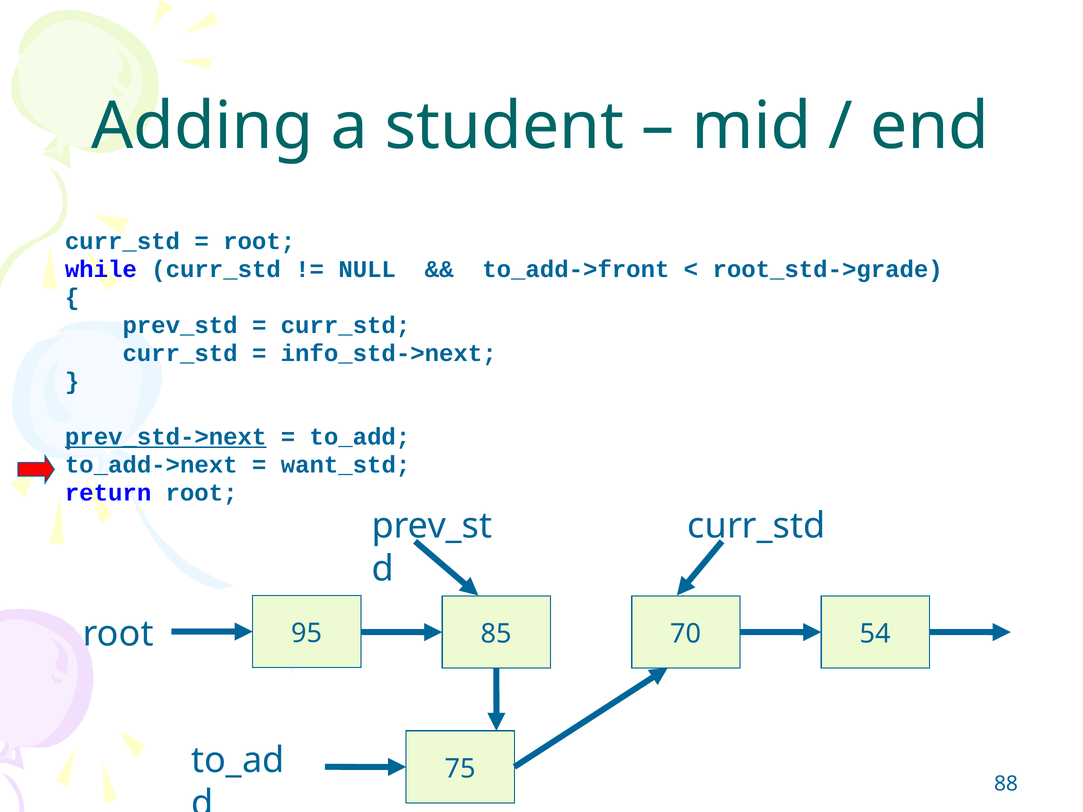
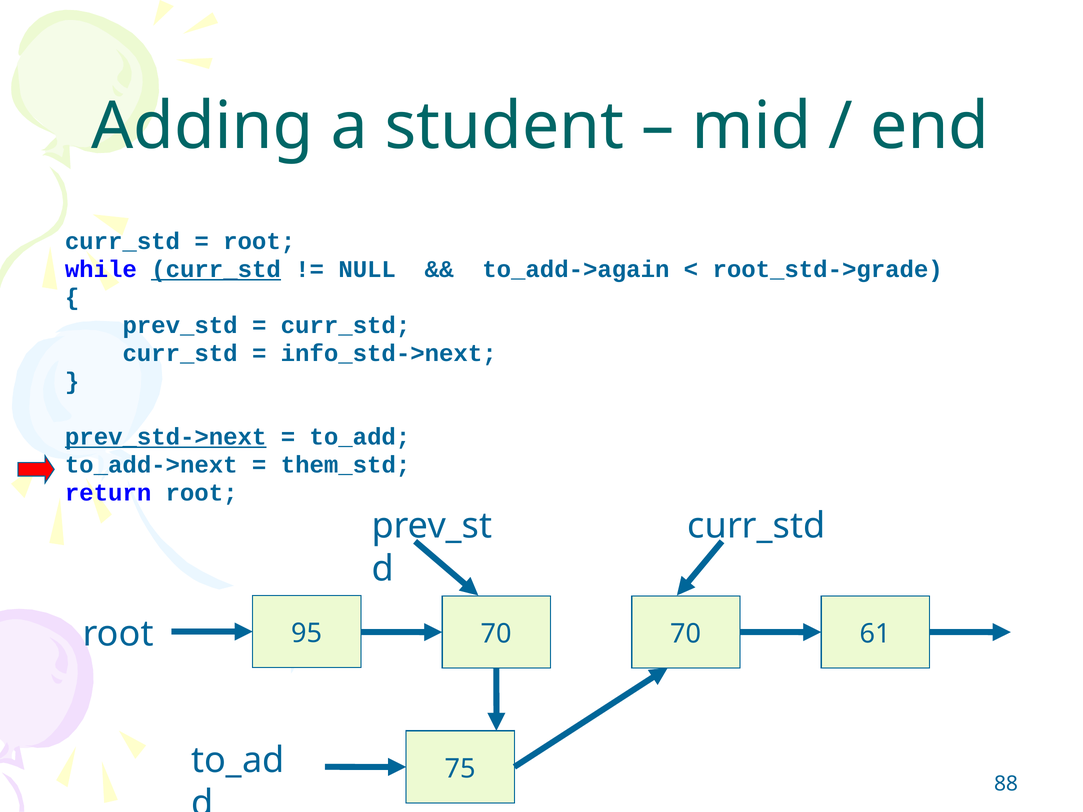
curr_std underline: none -> present (216, 270)
to_add->front: to_add->front -> to_add->again (576, 270)
want_std: want_std -> them_std (346, 465)
95 85: 85 -> 70 (496, 634)
54: 54 -> 61 (875, 634)
